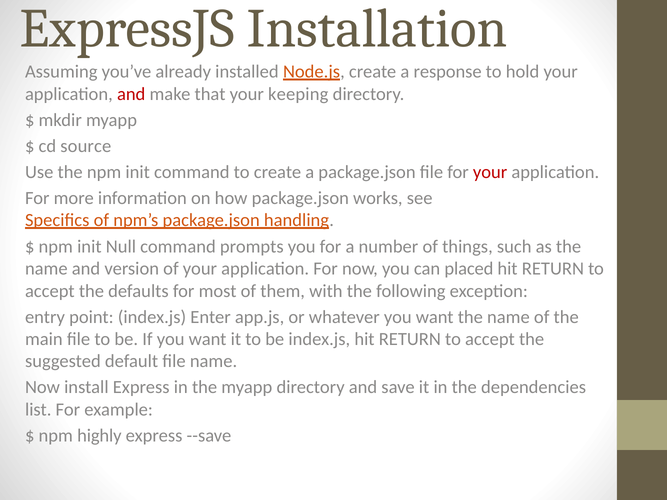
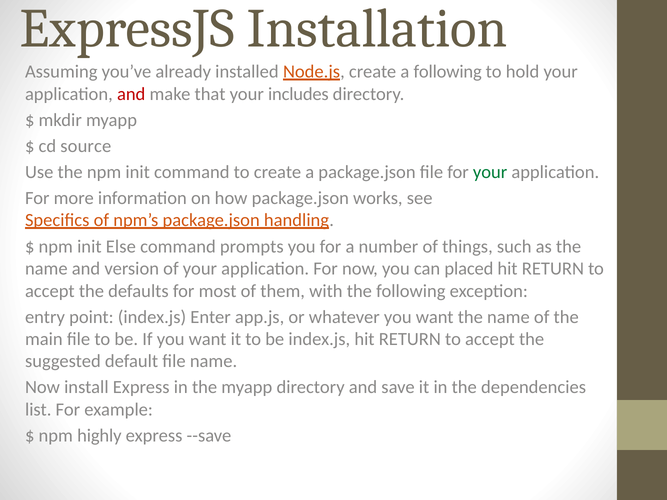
a response: response -> following (448, 72)
keeping: keeping -> includes (298, 94)
your colour: red -> green (490, 172)
Null: Null -> Else (121, 247)
